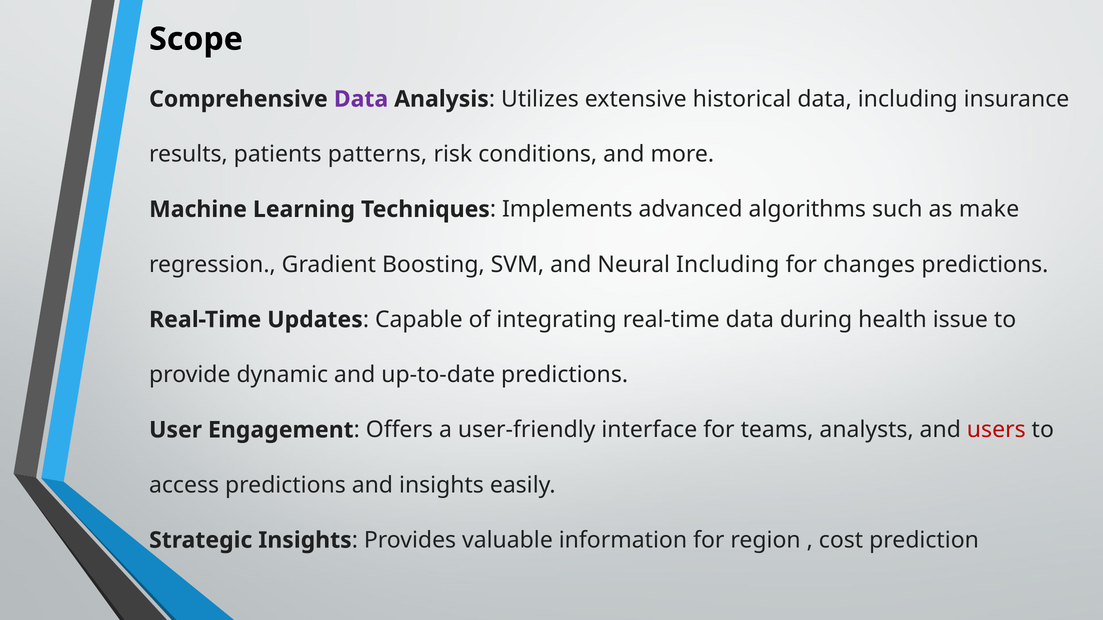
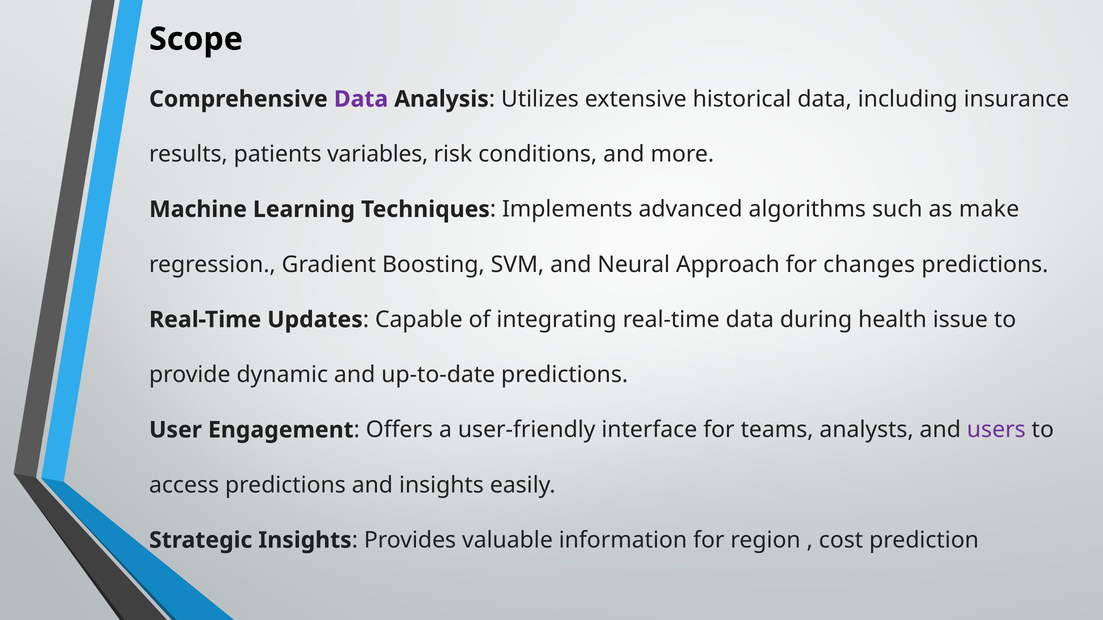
patterns: patterns -> variables (378, 154)
Neural Including: Including -> Approach (728, 265)
users colour: red -> purple (996, 430)
